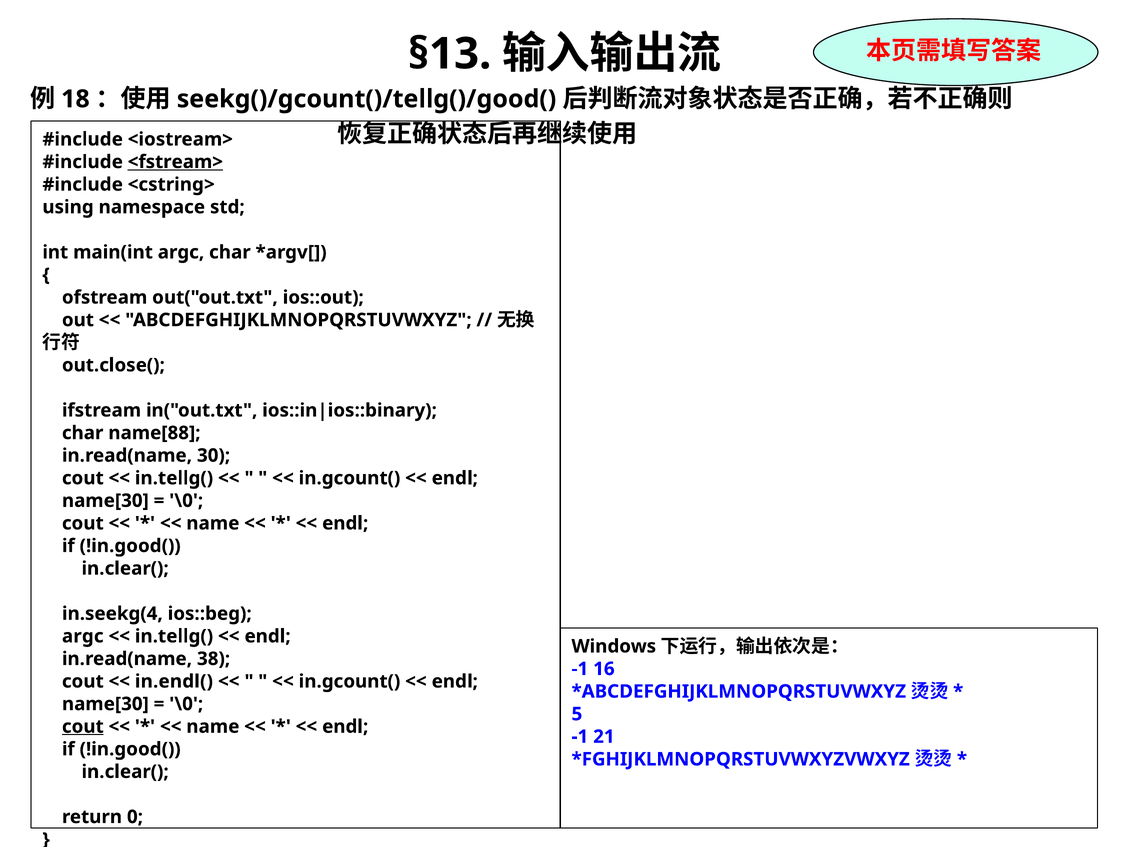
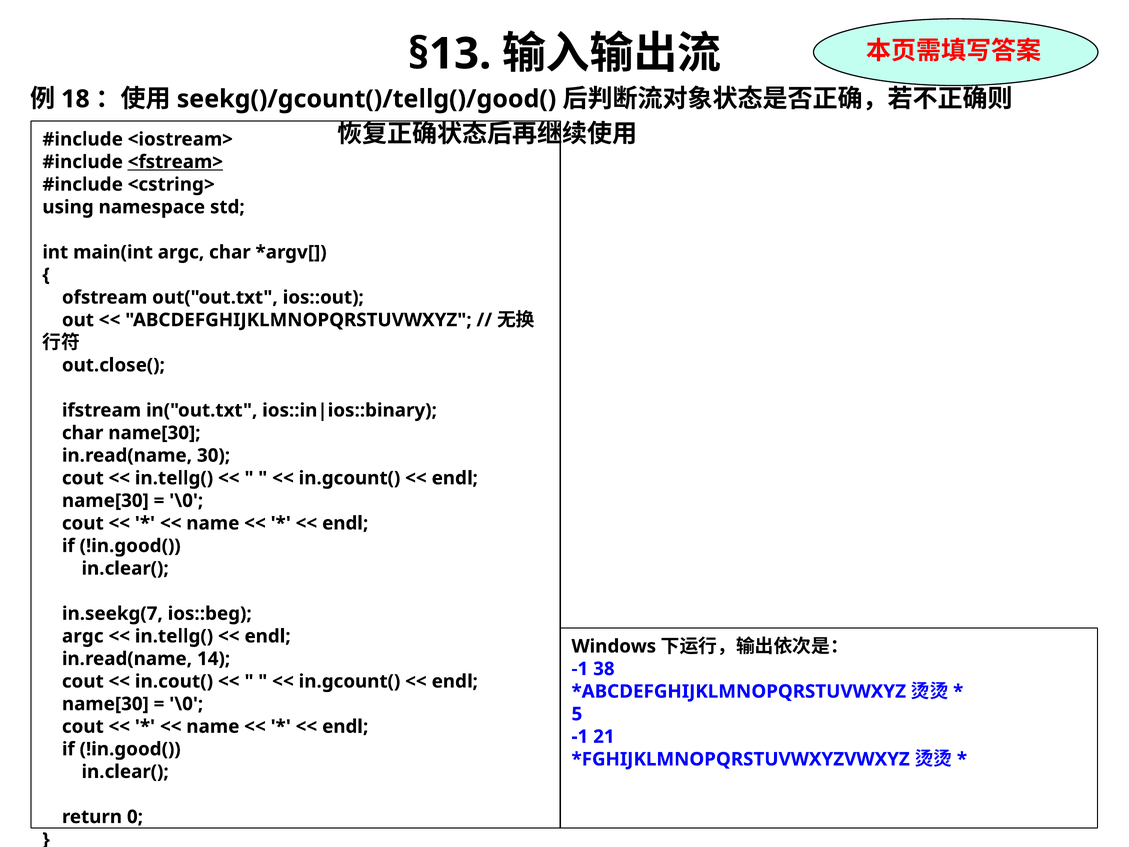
char name[88: name[88 -> name[30 (154, 433)
in.seekg(4: in.seekg(4 -> in.seekg(7 (112, 613)
38: 38 -> 14 (214, 659)
16: 16 -> 38 (604, 669)
in.endl(: in.endl( -> in.cout( (174, 681)
cout underline: present -> none (83, 726)
